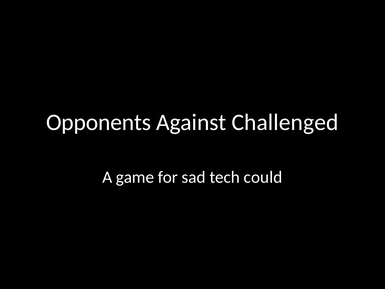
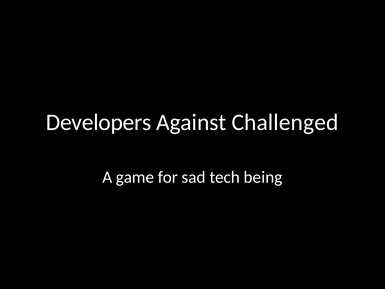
Opponents: Opponents -> Developers (99, 122)
could: could -> being (263, 177)
